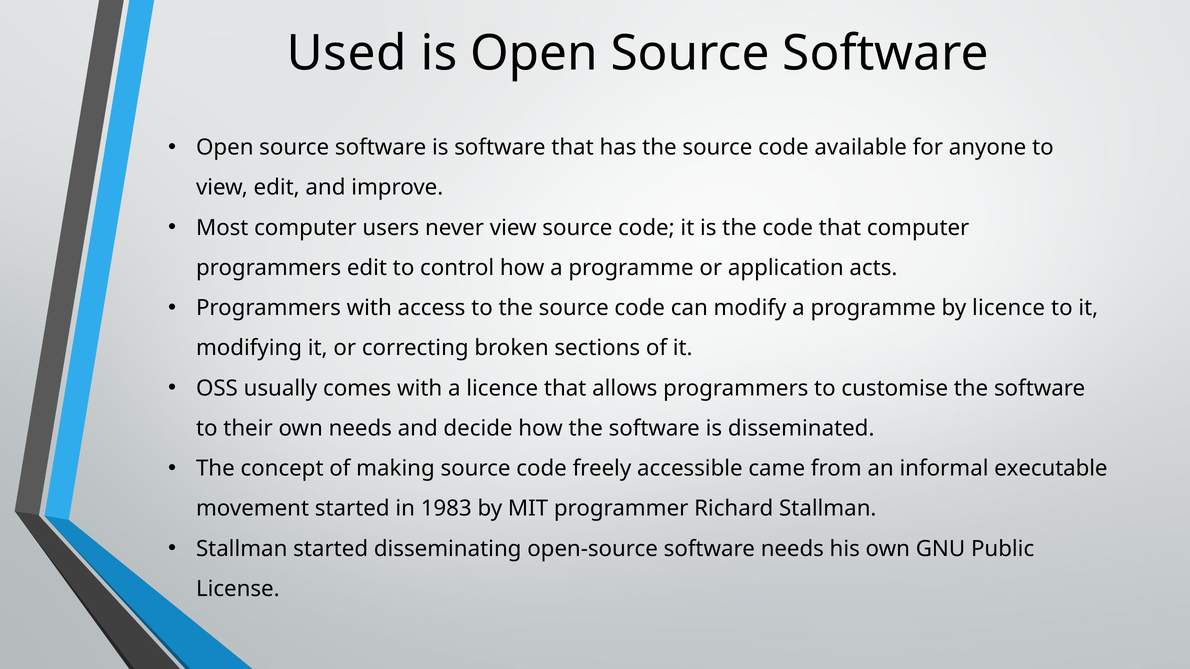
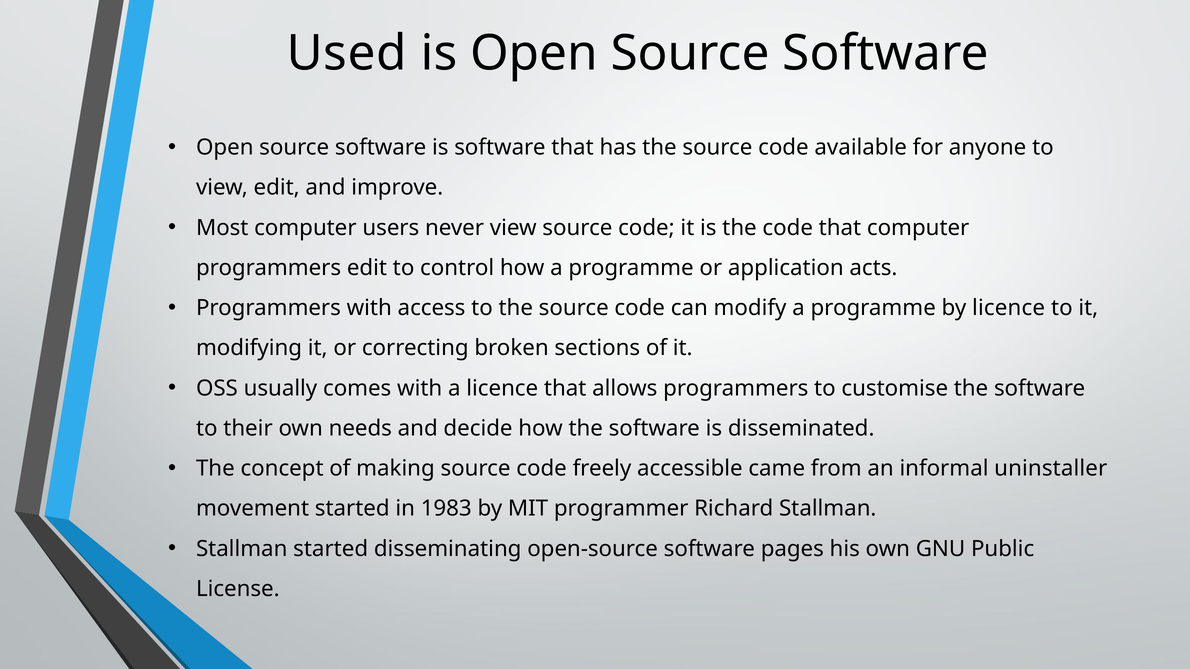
executable: executable -> uninstaller (1051, 469)
software needs: needs -> pages (792, 549)
